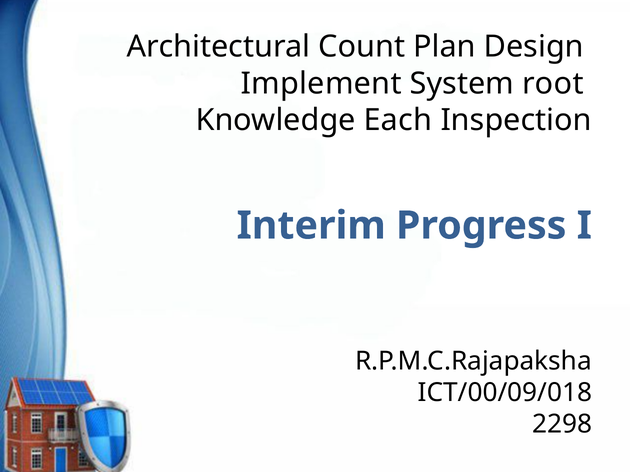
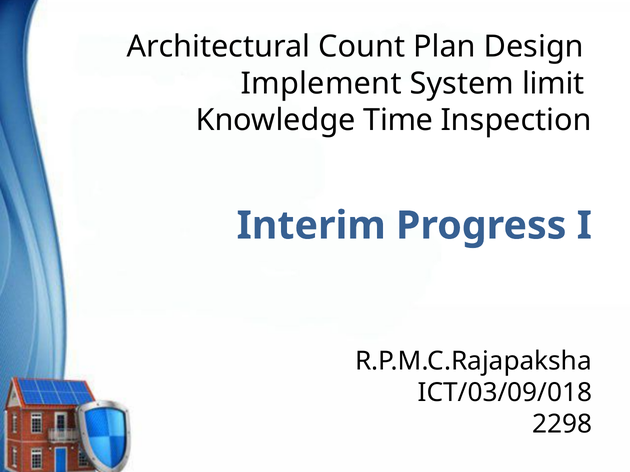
root: root -> limit (553, 83)
Each: Each -> Time (398, 120)
ICT/00/09/018: ICT/00/09/018 -> ICT/03/09/018 (505, 393)
